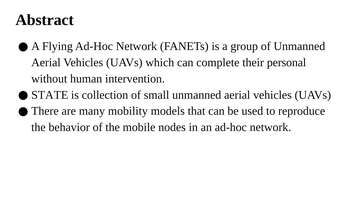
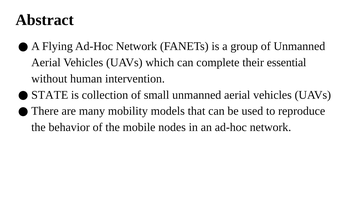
personal: personal -> essential (287, 62)
